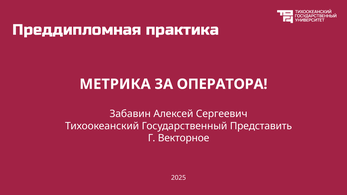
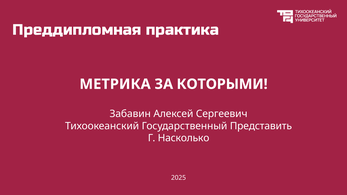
ОПЕРАТОРА: ОПЕРАТОРА -> КОТОРЫМИ (222, 84)
Векторное: Векторное -> Насколько (184, 138)
